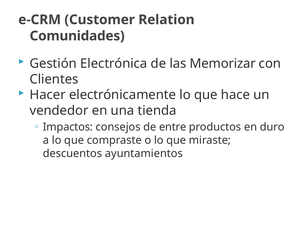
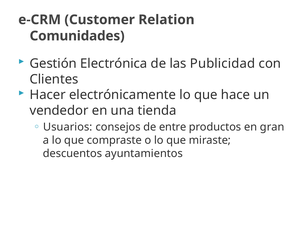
Memorizar: Memorizar -> Publicidad (223, 63)
Impactos: Impactos -> Usuarios (68, 127)
duro: duro -> gran (272, 127)
